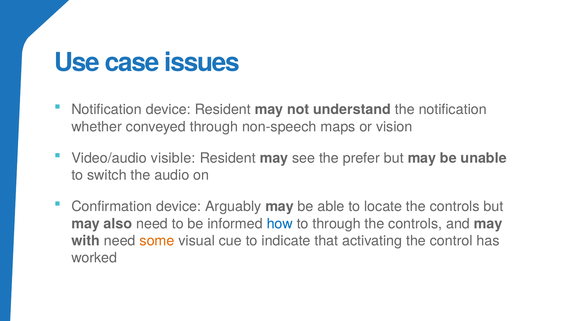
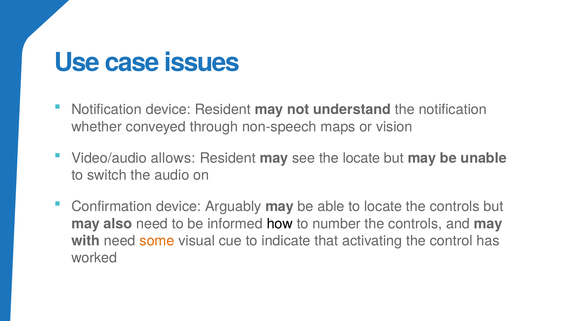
visible: visible -> allows (173, 158)
the prefer: prefer -> locate (361, 158)
how colour: blue -> black (280, 224)
to through: through -> number (337, 224)
